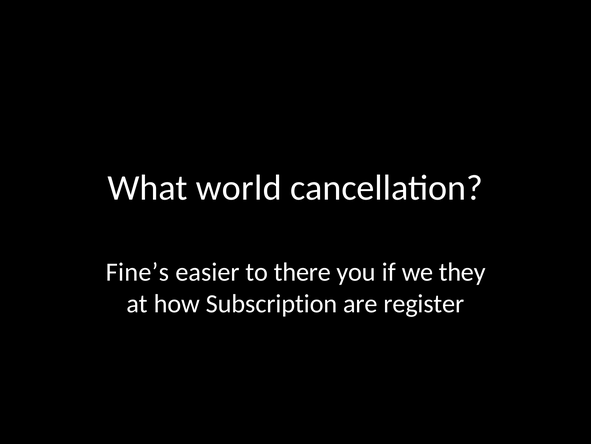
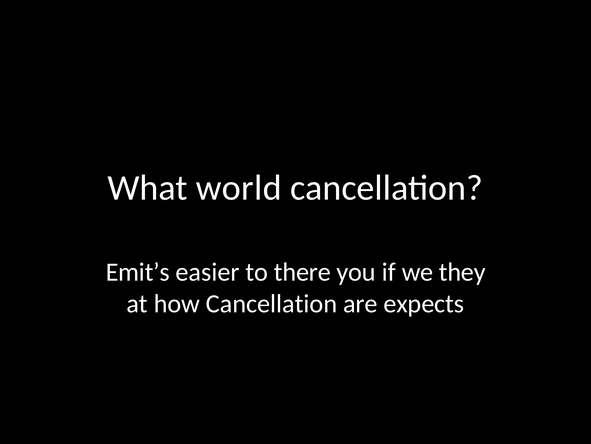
Fine’s: Fine’s -> Emit’s (138, 272)
how Subscription: Subscription -> Cancellation (272, 303)
register: register -> expects (424, 303)
